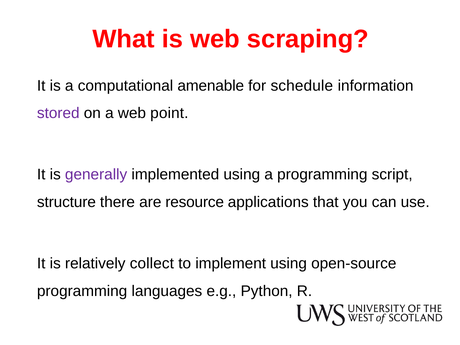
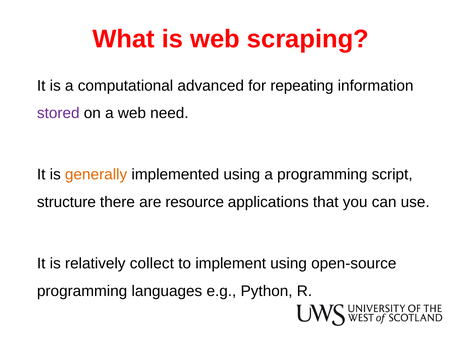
amenable: amenable -> advanced (211, 86)
schedule: schedule -> repeating (302, 86)
point: point -> need (169, 113)
generally colour: purple -> orange (96, 175)
